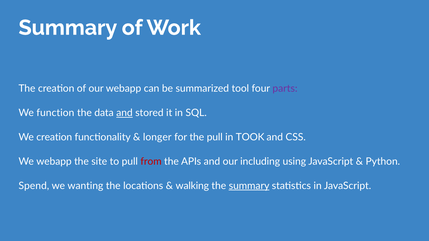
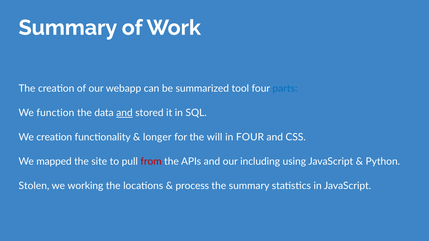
parts colour: purple -> blue (285, 89)
the pull: pull -> will (215, 137)
in TOOK: TOOK -> FOUR (250, 137)
We webapp: webapp -> mapped (54, 162)
Spend: Spend -> Stolen (34, 186)
wanting: wanting -> working (85, 186)
walking: walking -> process (192, 186)
summary underline: present -> none (249, 186)
